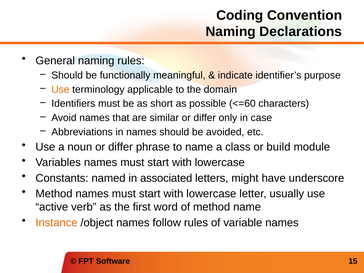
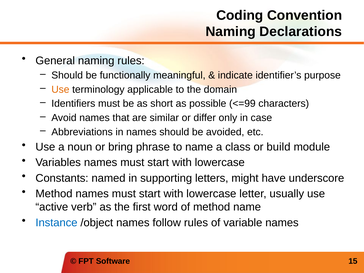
<=60: <=60 -> <=99 (242, 104)
noun or differ: differ -> bring (121, 147)
associated: associated -> supporting (166, 178)
Instance colour: orange -> blue (56, 223)
